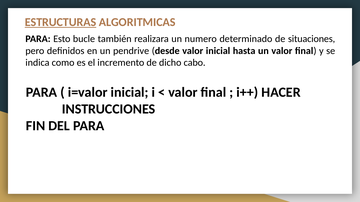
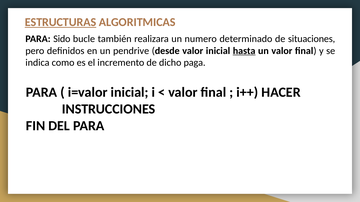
Esto: Esto -> Sido (62, 39)
hasta underline: none -> present (244, 51)
cabo: cabo -> paga (195, 63)
